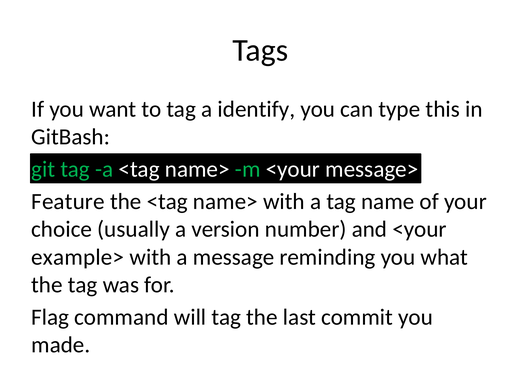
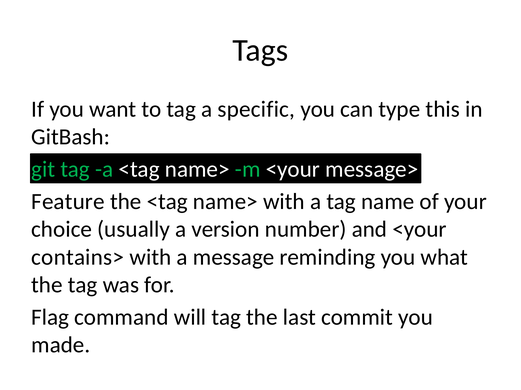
identify: identify -> specific (256, 109)
example>: example> -> contains> (78, 258)
